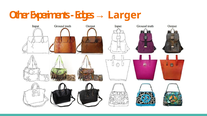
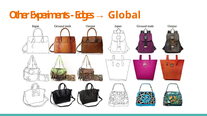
Larger: Larger -> Global (124, 15)
